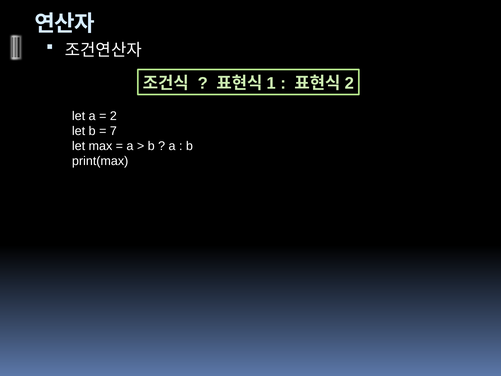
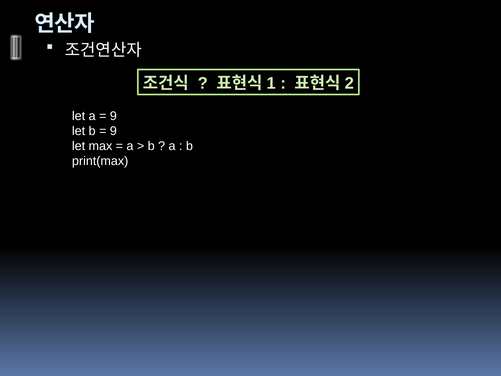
2: 2 -> 9 (113, 116)
7: 7 -> 9 (113, 131)
